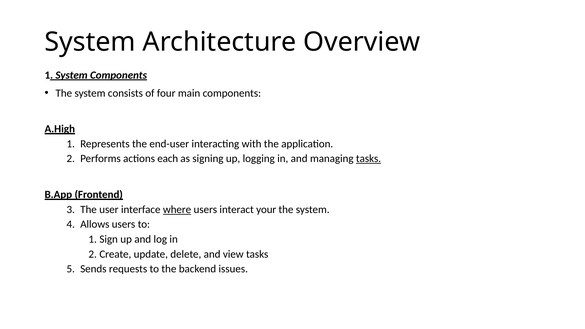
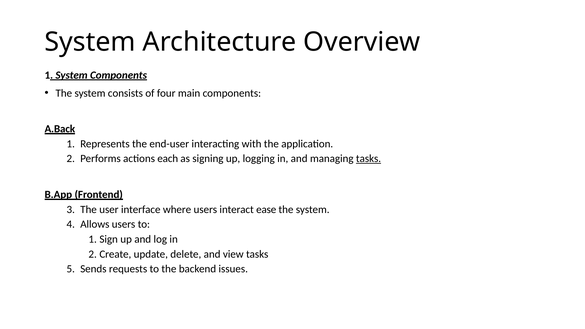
A.High: A.High -> A.Back (60, 129)
where underline: present -> none (177, 210)
your: your -> ease (266, 210)
